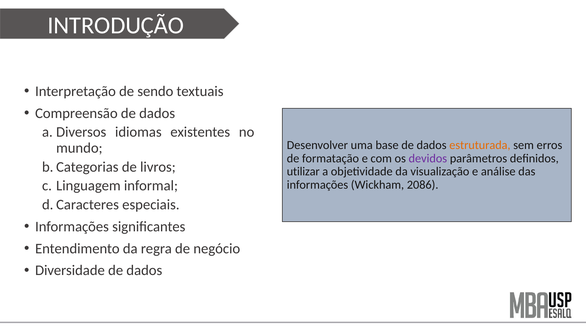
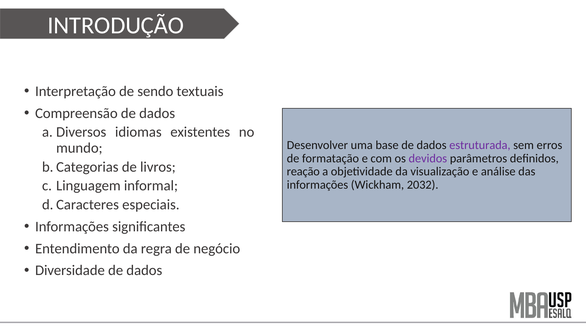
estruturada colour: orange -> purple (480, 145)
utilizar: utilizar -> reação (303, 171)
2086: 2086 -> 2032 (423, 185)
